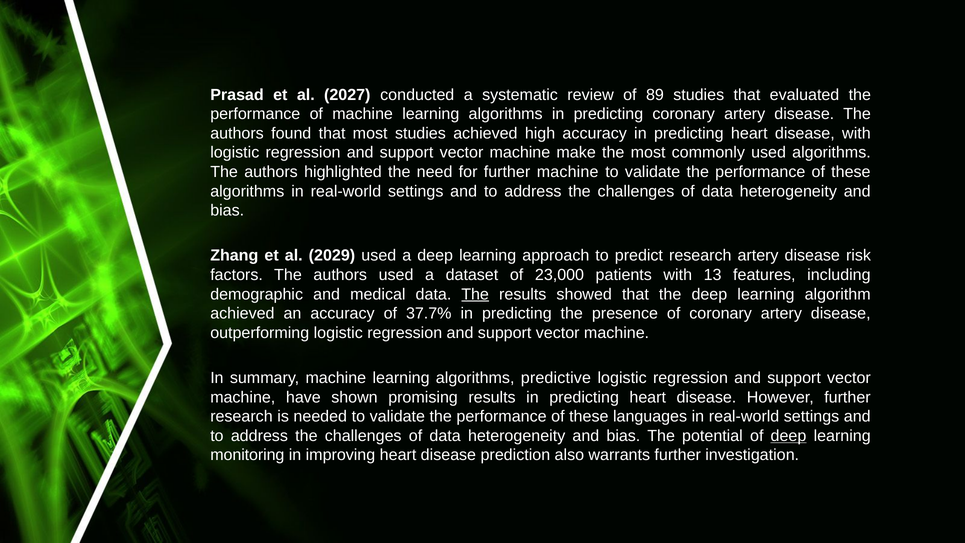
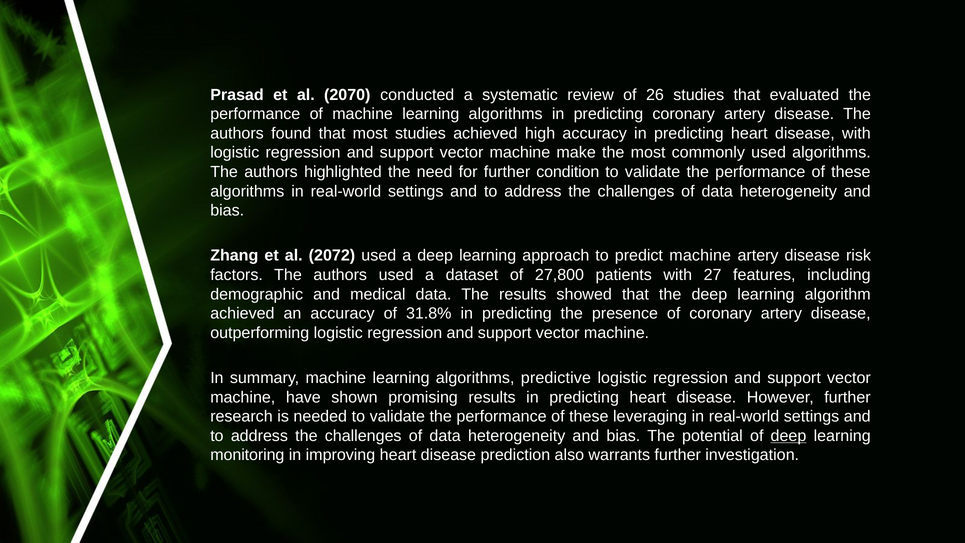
2027: 2027 -> 2070 (347, 95)
89: 89 -> 26 (655, 95)
further machine: machine -> condition (568, 172)
2029: 2029 -> 2072 (332, 256)
predict research: research -> machine (700, 256)
23,000: 23,000 -> 27,800 (560, 275)
13: 13 -> 27 (713, 275)
The underline: present -> none (475, 294)
37.7%: 37.7% -> 31.8% (429, 313)
languages: languages -> leveraging (650, 416)
